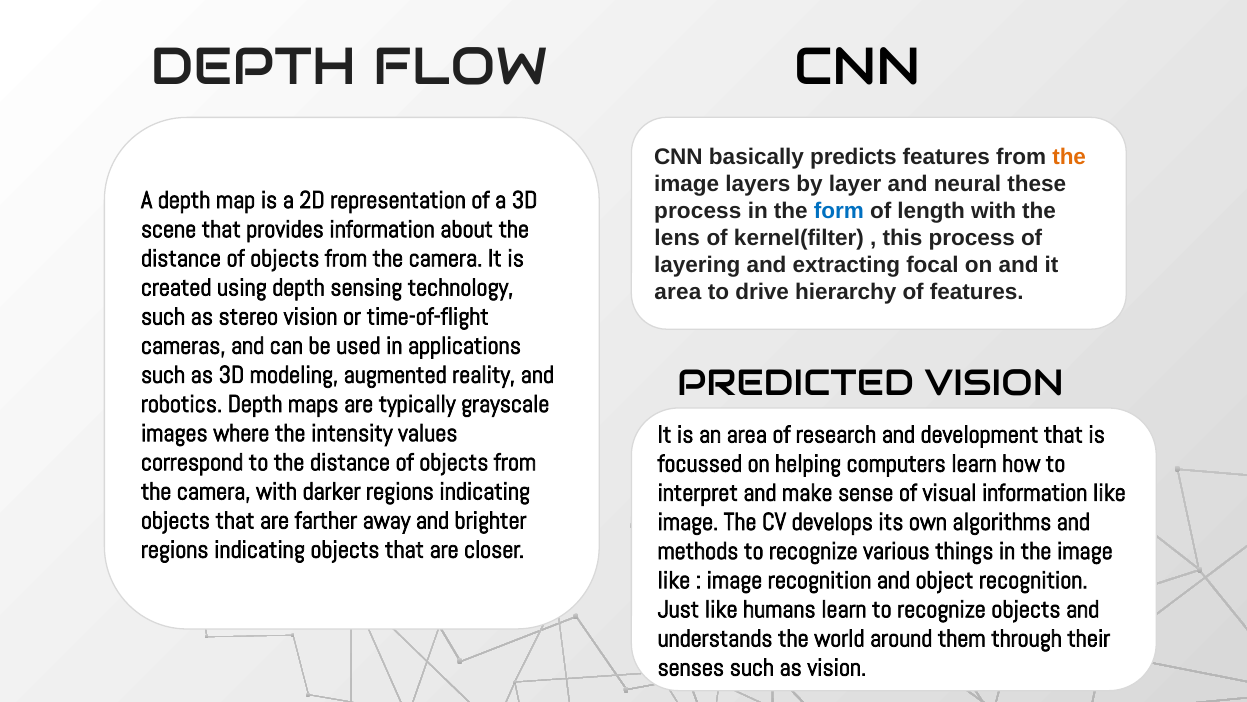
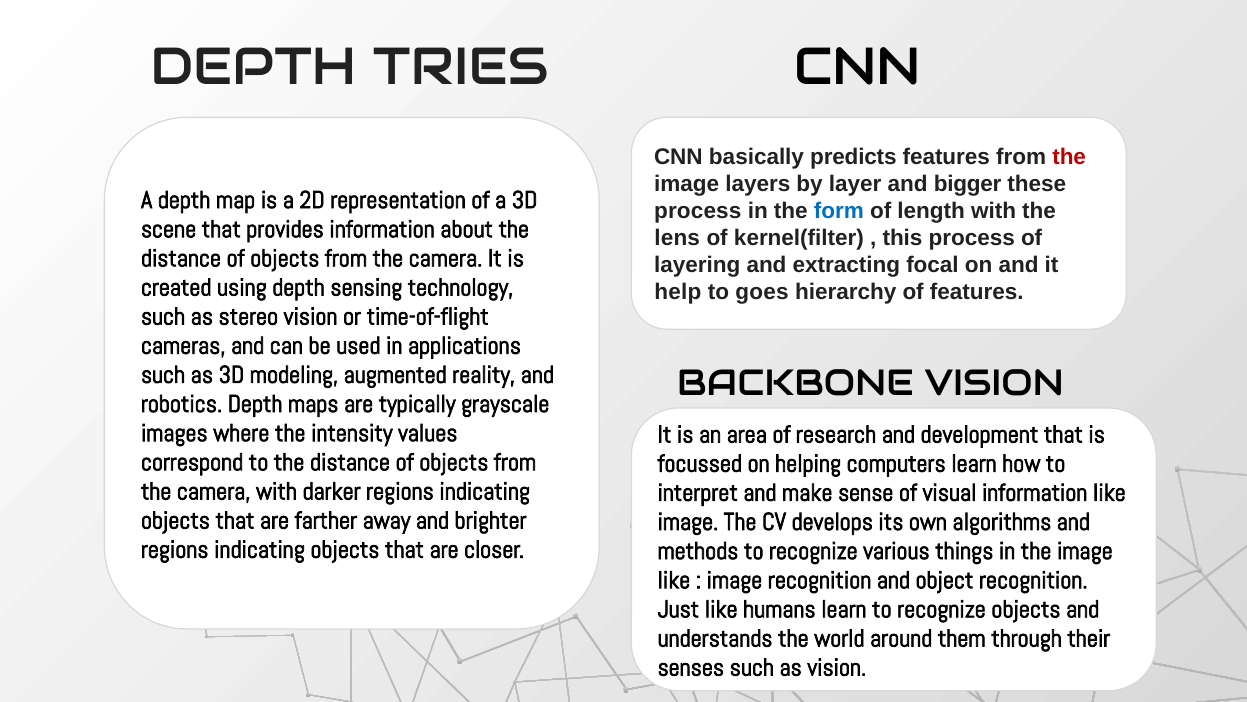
FLOW: FLOW -> TRIES (461, 67)
the colour: orange -> red (1069, 157)
neural: neural -> bigger (968, 184)
area: area -> help (678, 292)
drive: drive -> goes (762, 292)
PREDICTED: PREDICTED -> BACKBONE (795, 384)
